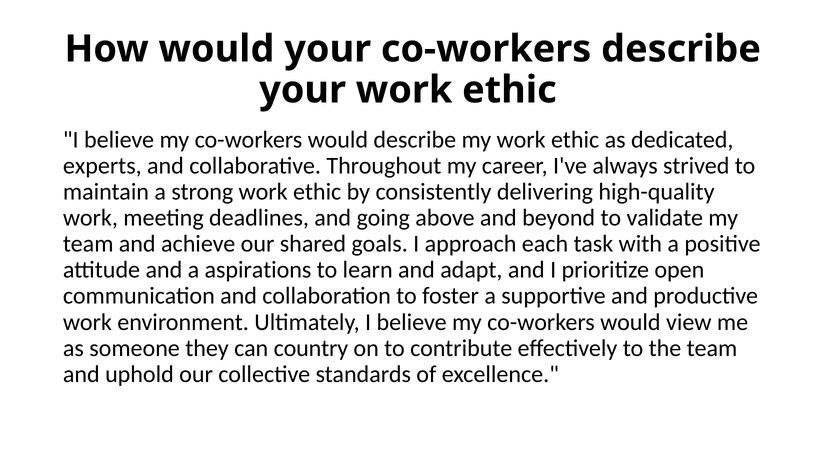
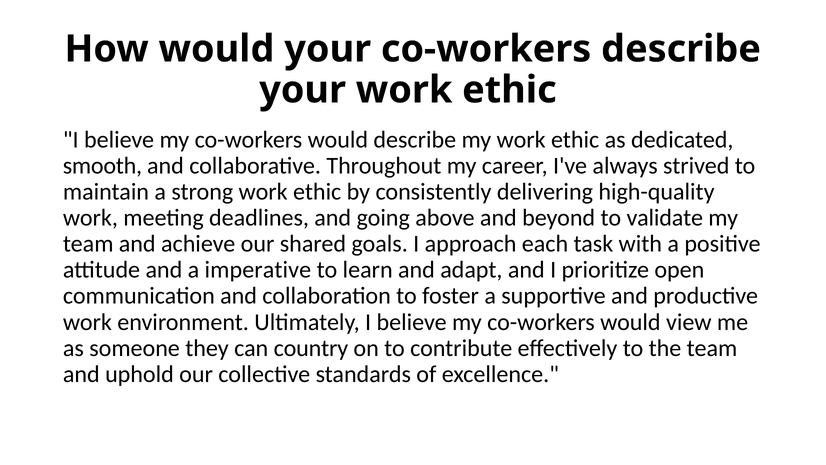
experts: experts -> smooth (102, 166)
aspirations: aspirations -> imperative (258, 270)
